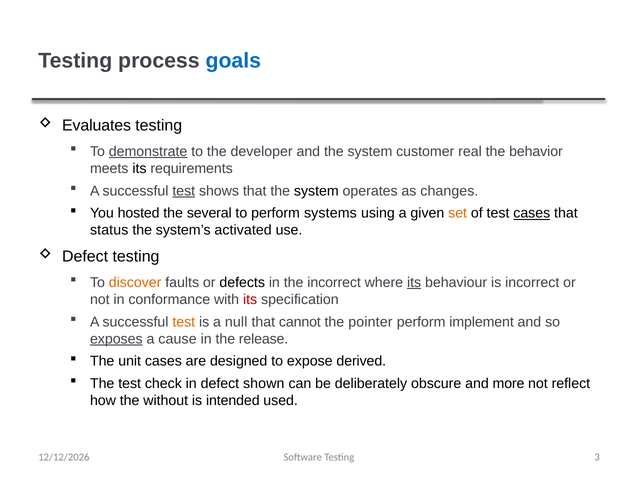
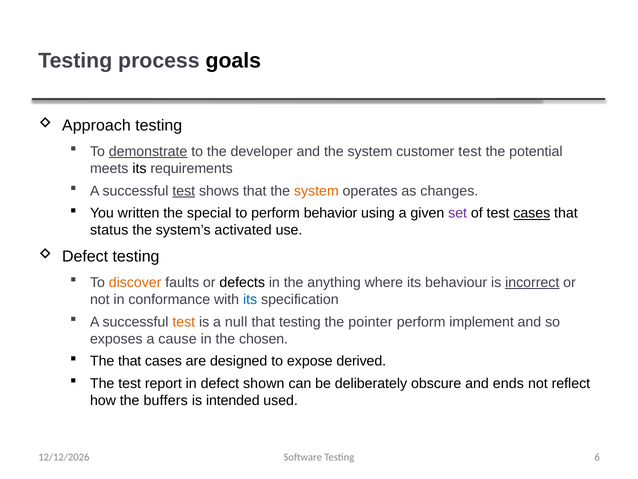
goals colour: blue -> black (233, 61)
Evaluates: Evaluates -> Approach (96, 125)
customer real: real -> test (470, 151)
behavior: behavior -> potential (536, 151)
system colour: black -> orange (316, 191)
hosted: hosted -> written (139, 213)
several: several -> special (209, 213)
systems: systems -> behavior (331, 213)
set colour: orange -> purple (458, 213)
the incorrect: incorrect -> anything (334, 282)
its underline: present -> none (414, 282)
incorrect underline: none -> present (532, 282)
its colour: red -> blue (250, 299)
that cannot: cannot -> testing (300, 322)
exposes underline: present -> none (116, 339)
release: release -> chosen (264, 339)
The unit: unit -> that (130, 361)
check: check -> report (163, 383)
more: more -> ends (508, 383)
without: without -> buffers (166, 400)
3: 3 -> 6 (597, 457)
